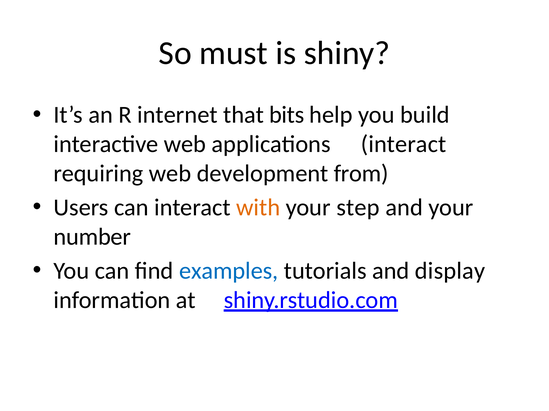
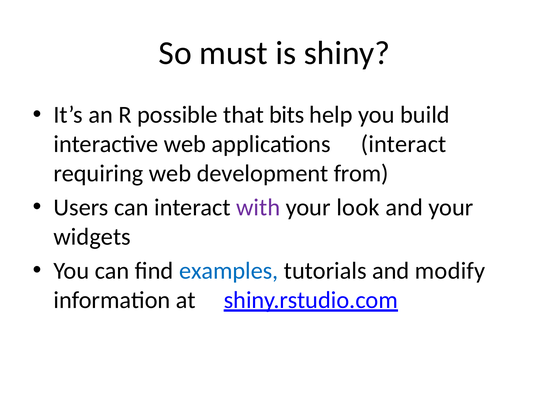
internet: internet -> possible (177, 115)
with colour: orange -> purple (258, 208)
step: step -> look (358, 208)
number: number -> widgets (92, 237)
display: display -> modify (450, 271)
